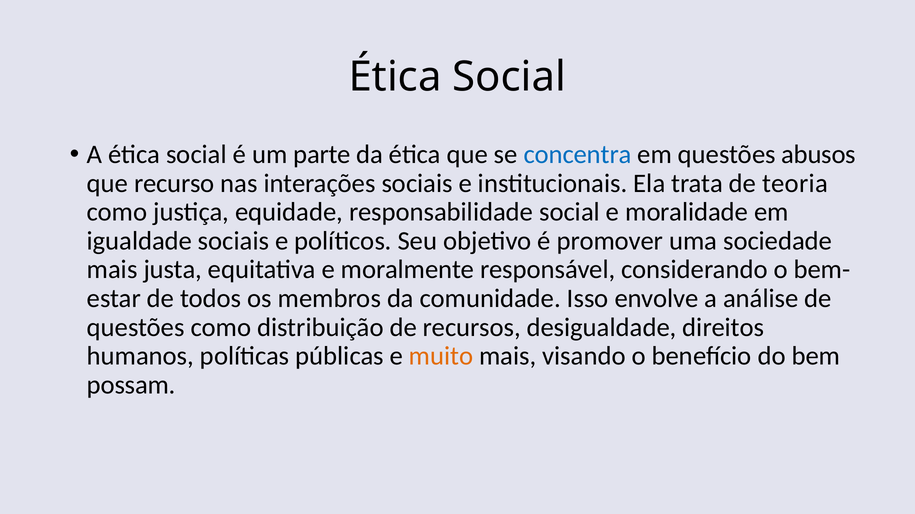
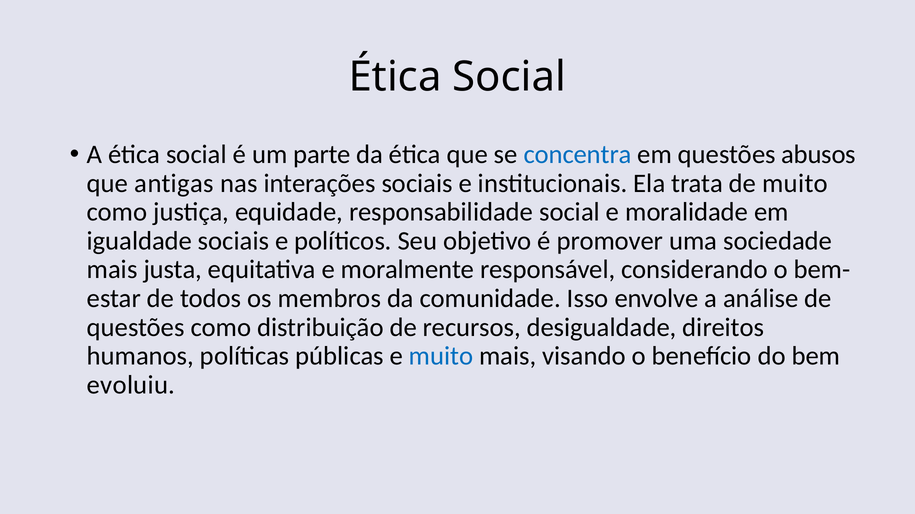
recurso: recurso -> antigas (174, 184)
de teoria: teoria -> muito (795, 184)
muito colour: orange -> blue (441, 356)
possam: possam -> evoluiu (131, 385)
